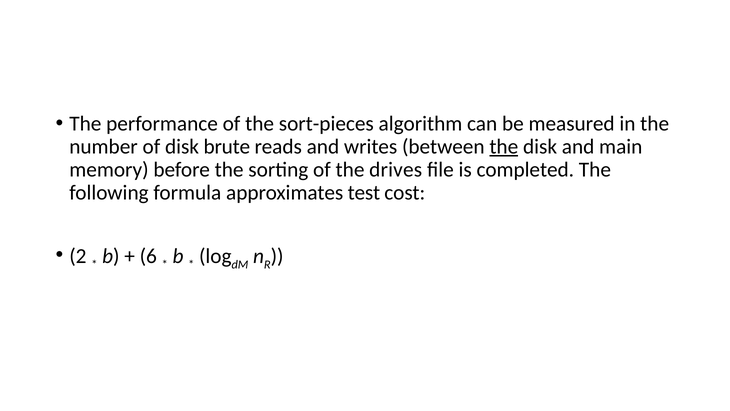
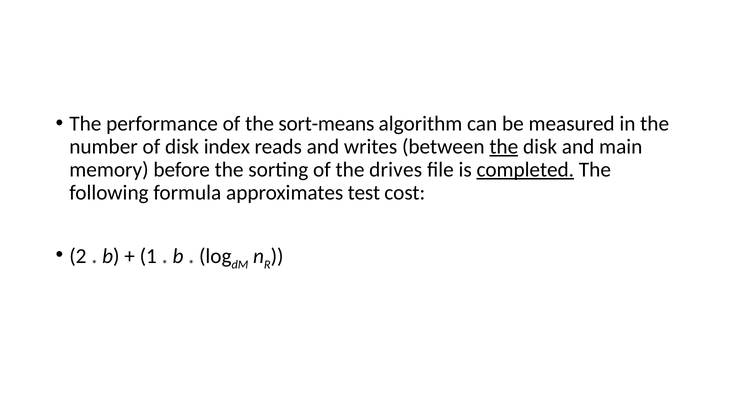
sort-pieces: sort-pieces -> sort-means (326, 123)
brute: brute -> index (227, 146)
completed underline: none -> present (525, 169)
6: 6 -> 1 (148, 256)
